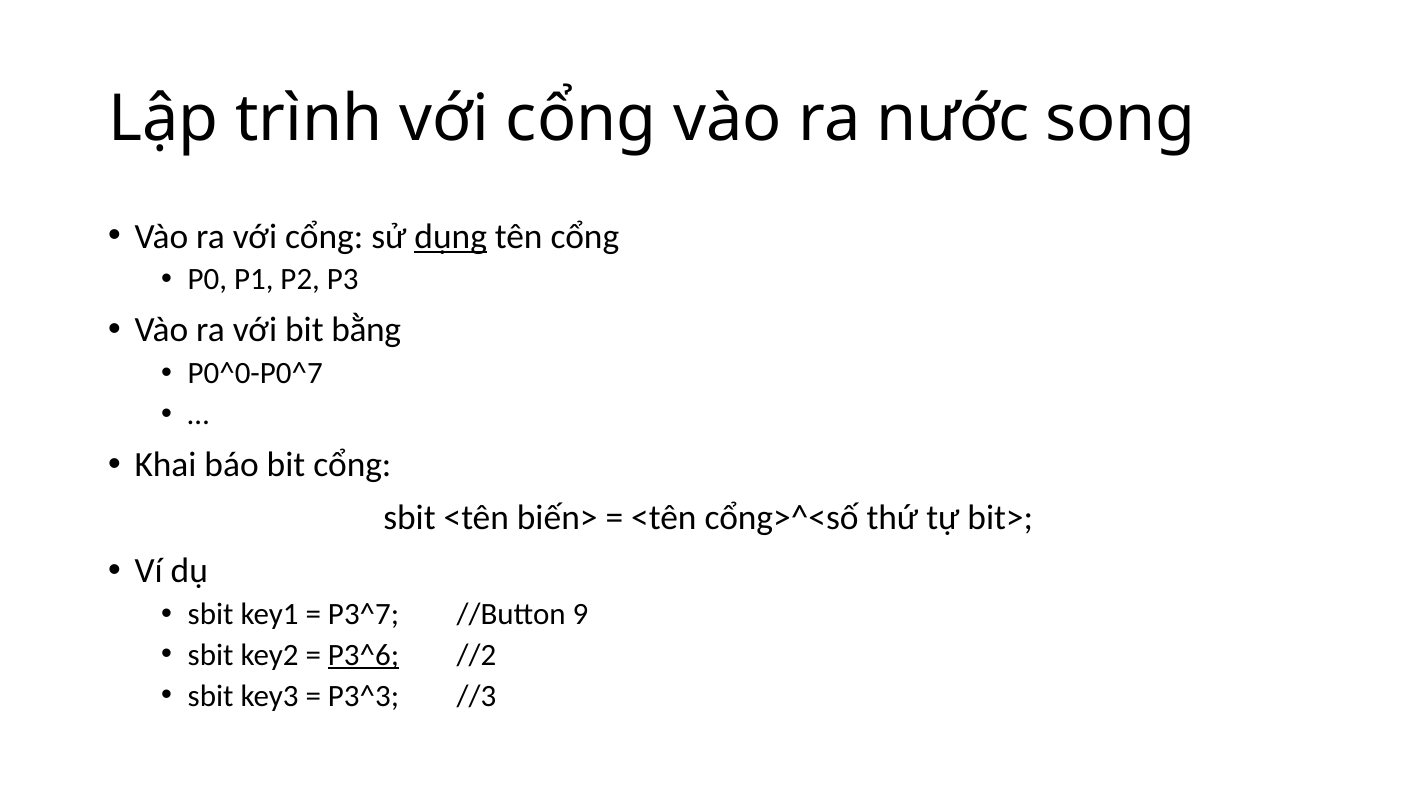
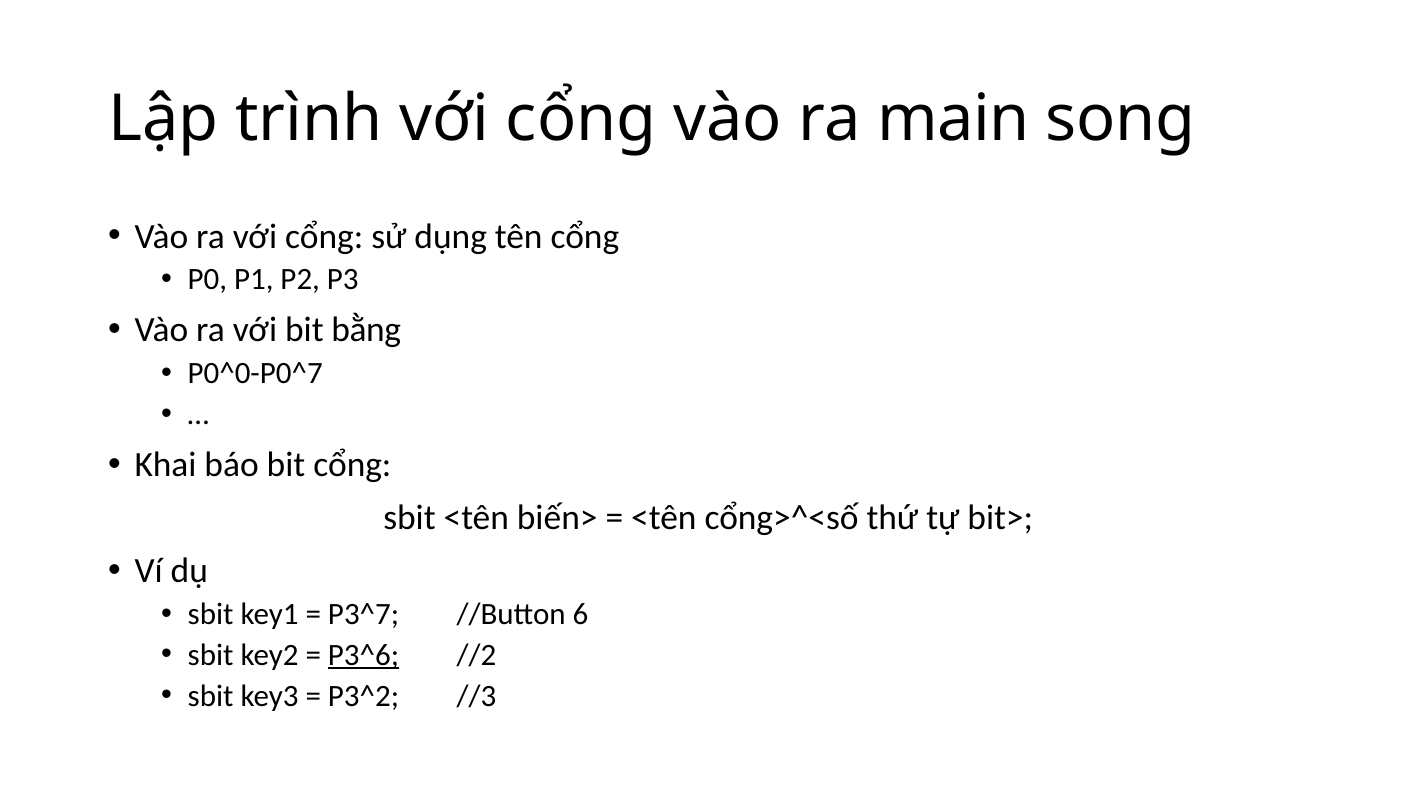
nước: nước -> main (953, 119)
dụng underline: present -> none (451, 236)
9: 9 -> 6 (580, 614)
P3^3: P3^3 -> P3^2 (363, 696)
